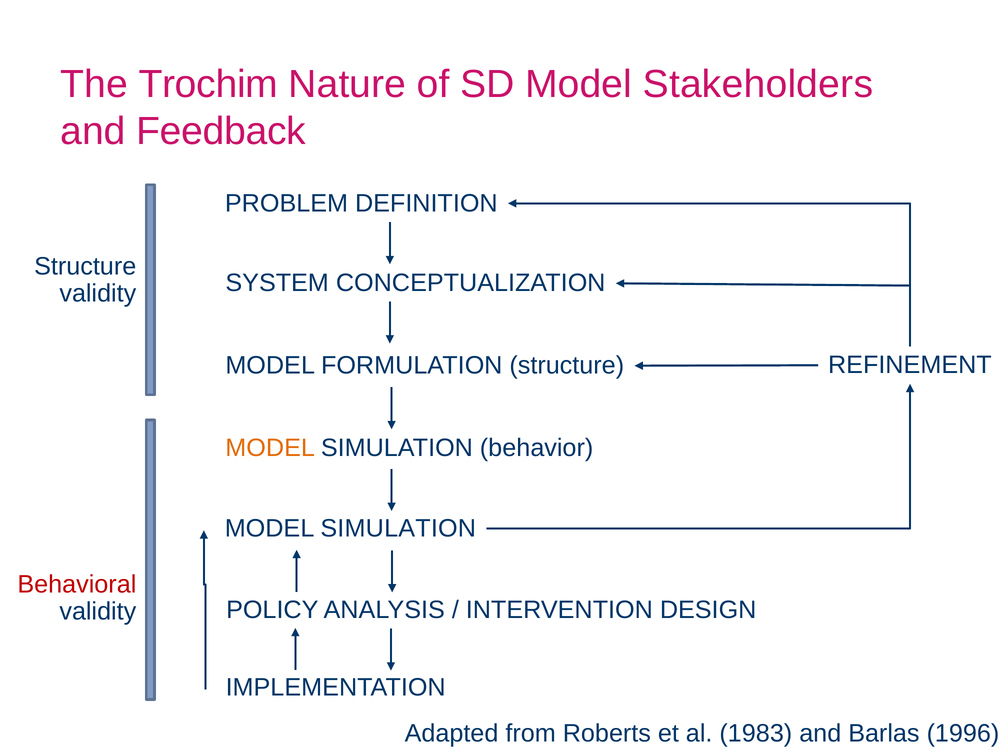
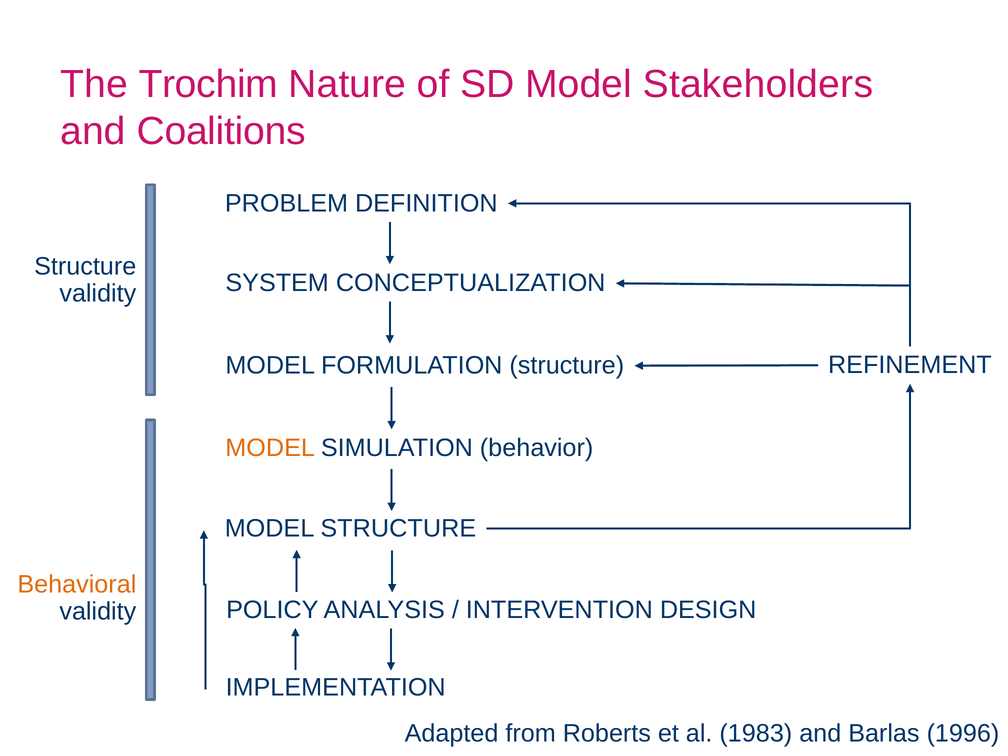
Feedback: Feedback -> Coalitions (221, 131)
SIMULATION: SIMULATION -> STRUCTURE (398, 529)
Behavioral colour: red -> orange (77, 584)
